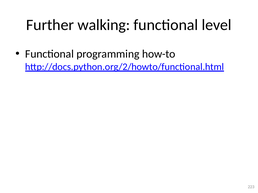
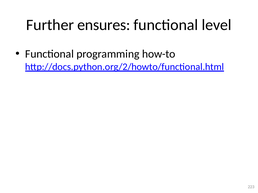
walking: walking -> ensures (104, 25)
